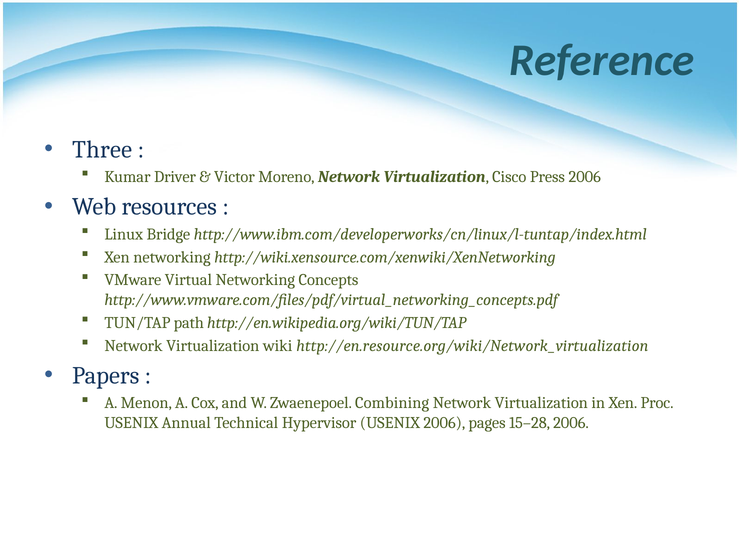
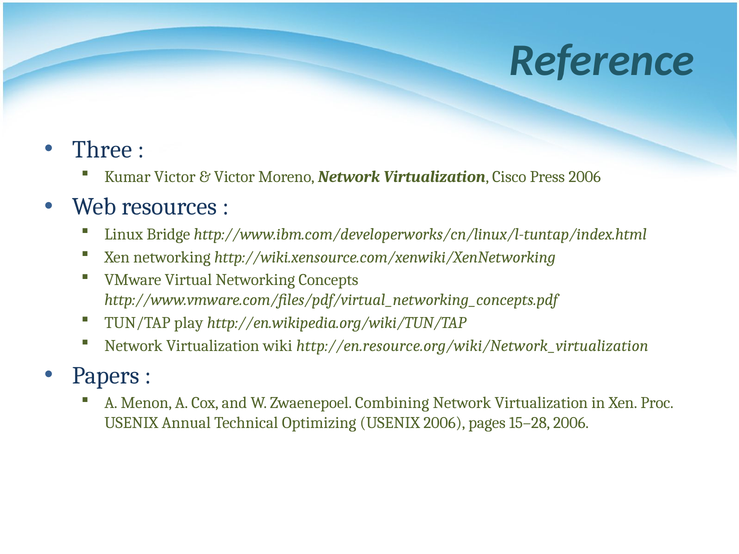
Kumar Driver: Driver -> Victor (175, 177)
path: path -> play (189, 323)
Hypervisor: Hypervisor -> Optimizing (319, 423)
